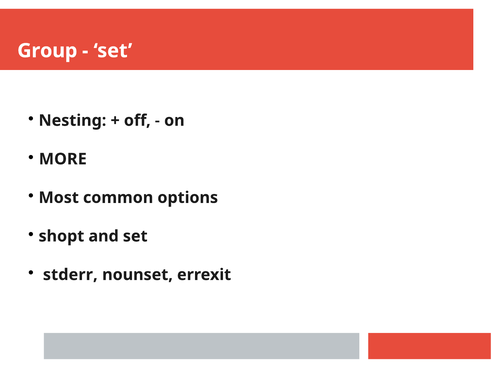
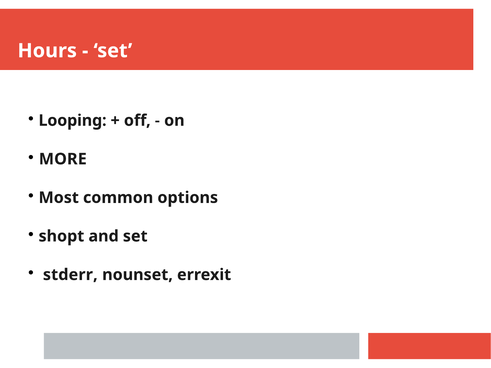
Group: Group -> Hours (47, 51)
Nesting: Nesting -> Looping (73, 121)
